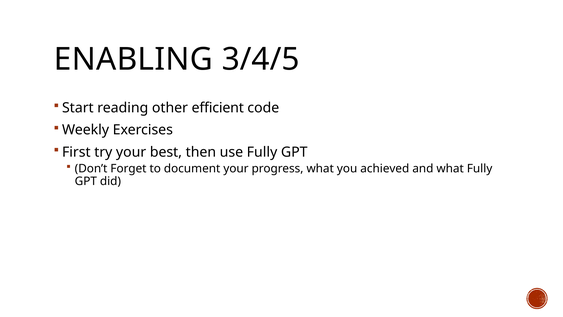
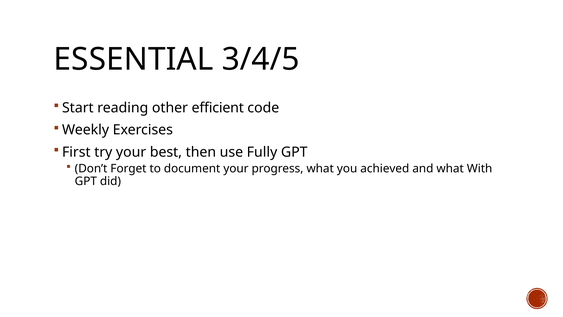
ENABLING: ENABLING -> ESSENTIAL (134, 59)
what Fully: Fully -> With (480, 168)
